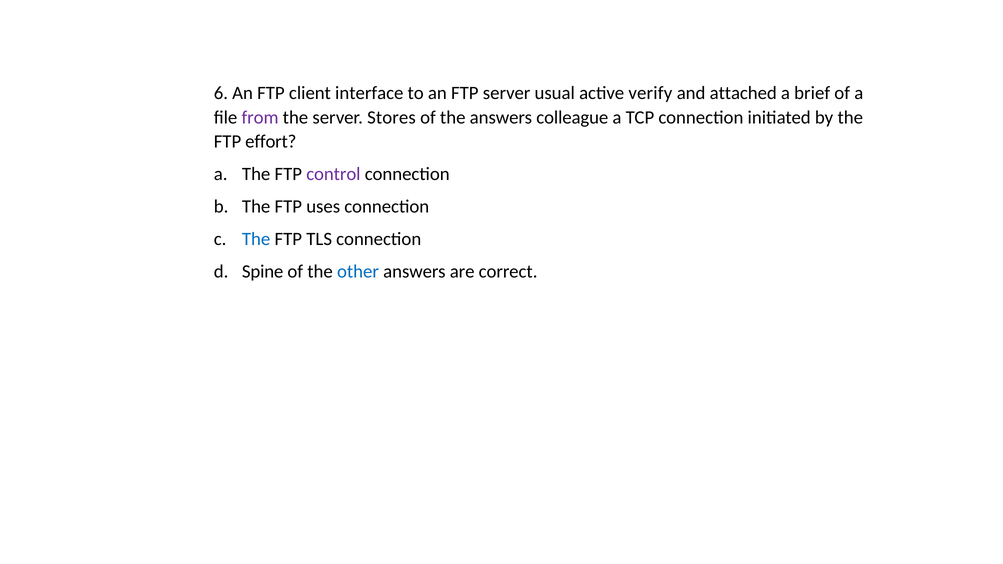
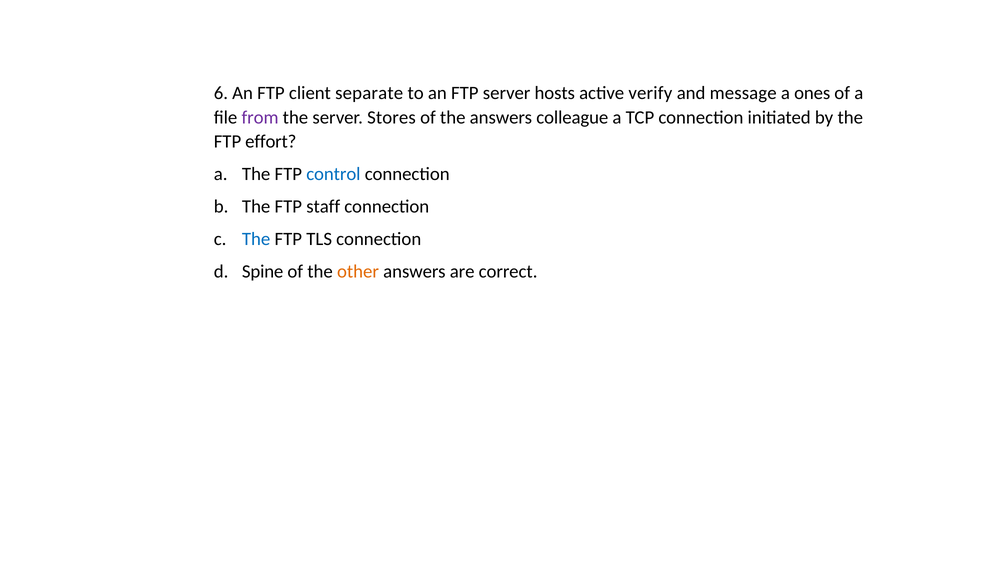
interface: interface -> separate (369, 93)
usual: usual -> hosts (555, 93)
attached: attached -> message (743, 93)
brief: brief -> ones (812, 93)
control colour: purple -> blue (333, 174)
uses: uses -> staff (323, 206)
other colour: blue -> orange (358, 271)
